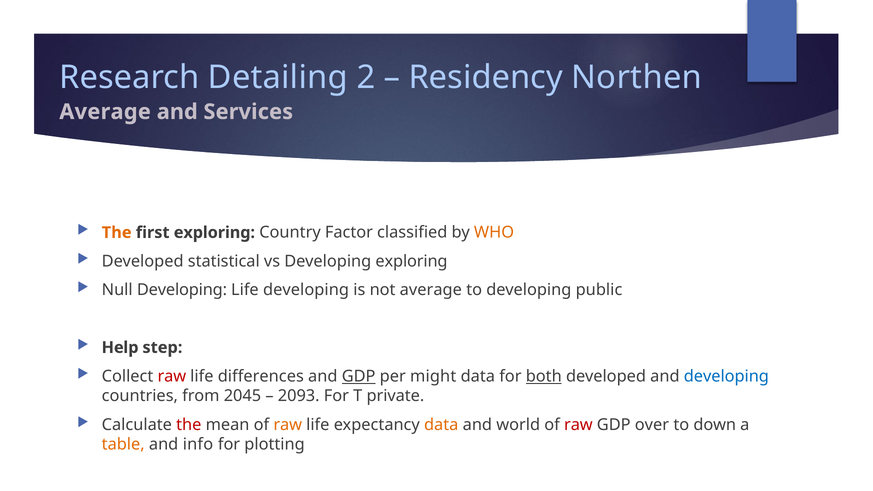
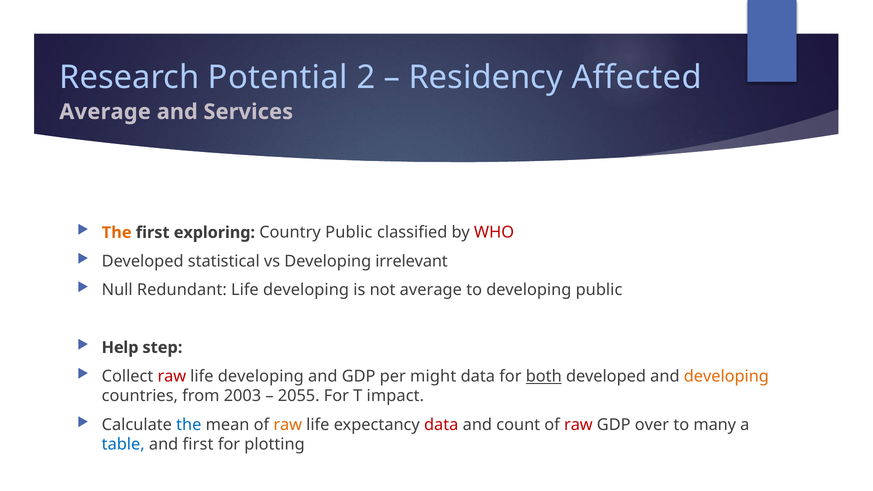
Detailing: Detailing -> Potential (278, 78)
Northen: Northen -> Affected (637, 78)
Country Factor: Factor -> Public (349, 233)
WHO colour: orange -> red (494, 233)
Developing exploring: exploring -> irrelevant (412, 261)
Null Developing: Developing -> Redundant (182, 290)
differences: differences -> developing (261, 376)
GDP underline: present -> none (359, 376)
developing colour: blue -> orange (726, 376)
2045: 2045 -> 2003 (242, 396)
2093: 2093 -> 2055 (299, 396)
private: private -> impact (395, 396)
the colour: red -> blue (189, 425)
data colour: orange -> red (441, 425)
world: world -> count (518, 425)
down: down -> many (715, 425)
table colour: orange -> blue (123, 444)
and info: info -> first (198, 444)
